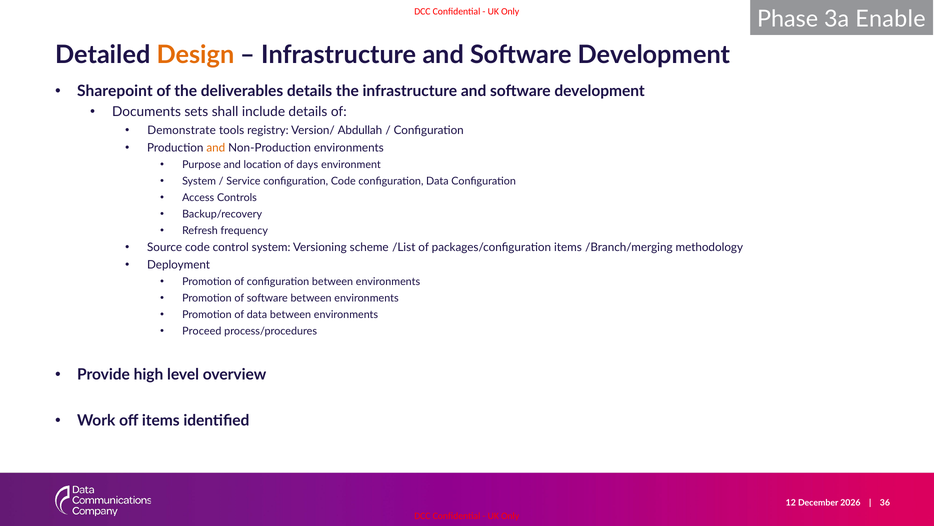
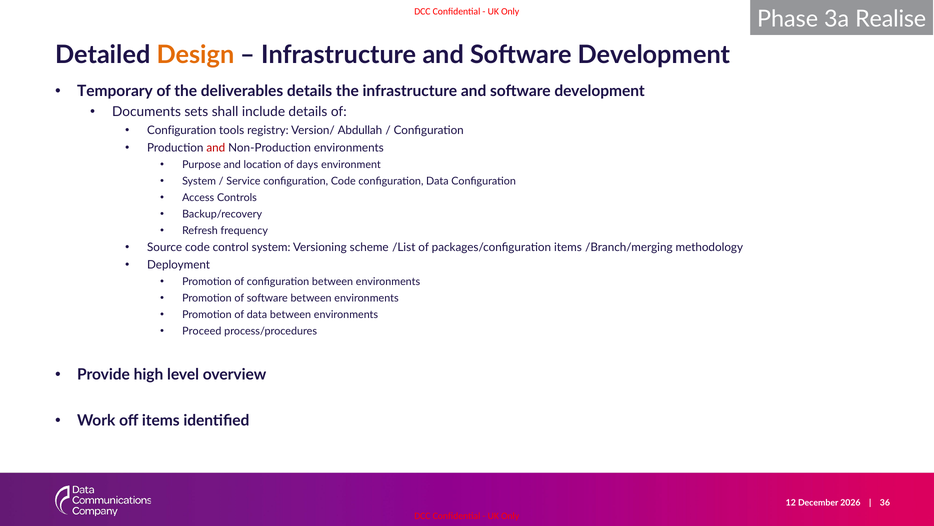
Enable: Enable -> Realise (891, 19)
Sharepoint: Sharepoint -> Temporary (115, 91)
Demonstrate: Demonstrate -> Configuration (182, 130)
and colour: orange -> red (216, 148)
